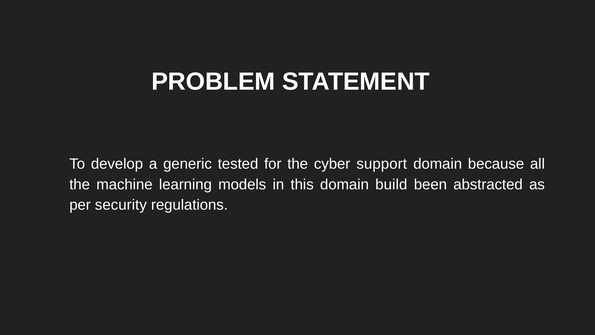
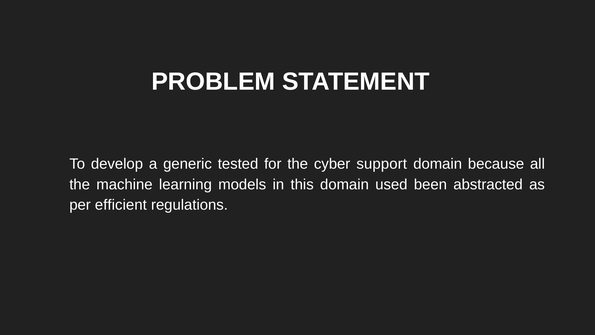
build: build -> used (391, 184)
security: security -> efficient (121, 205)
